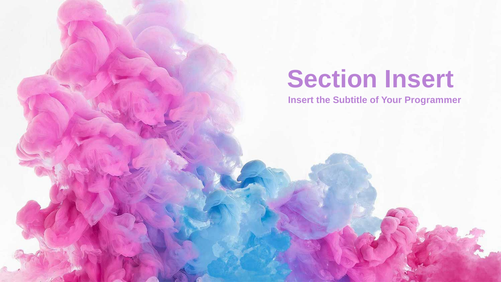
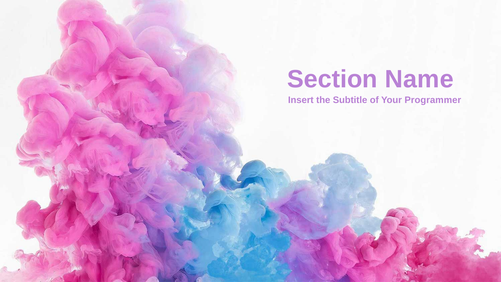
Section Insert: Insert -> Name (419, 79)
